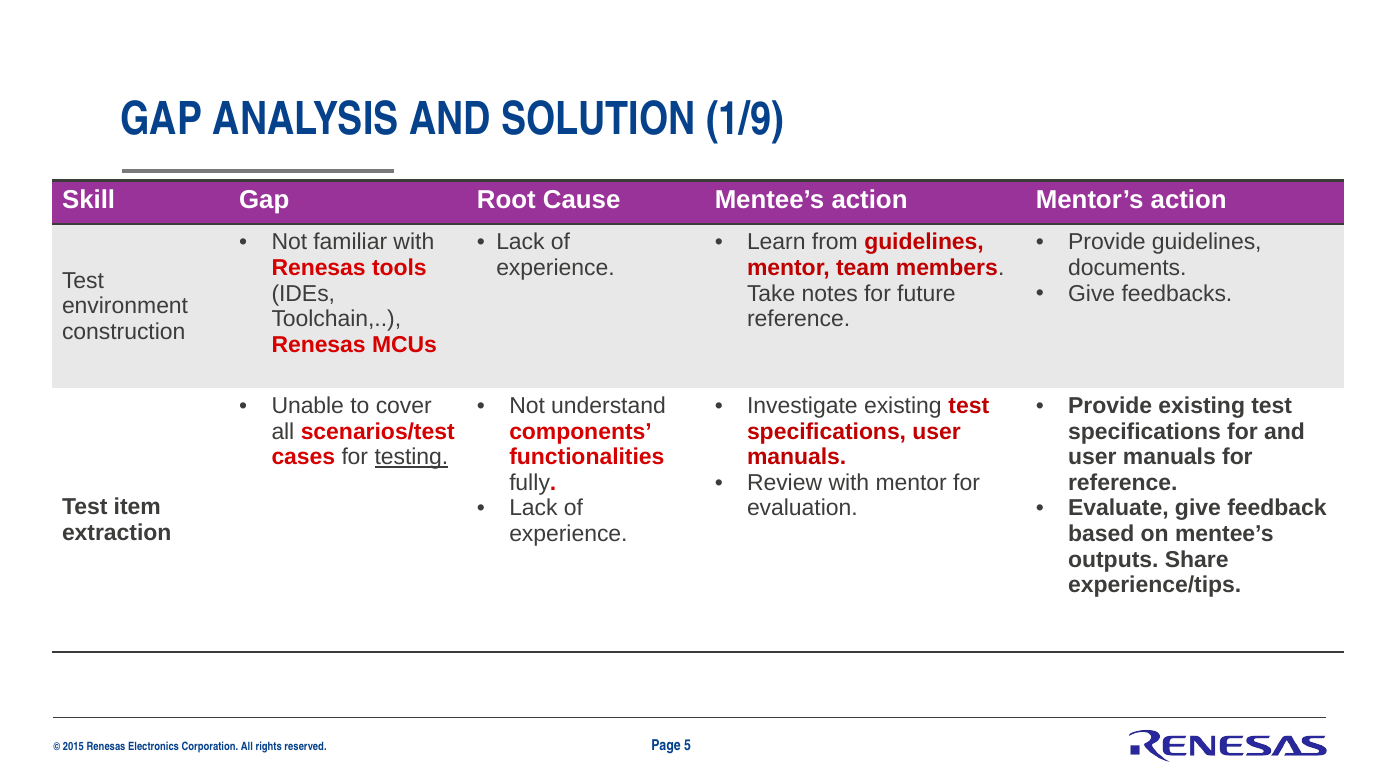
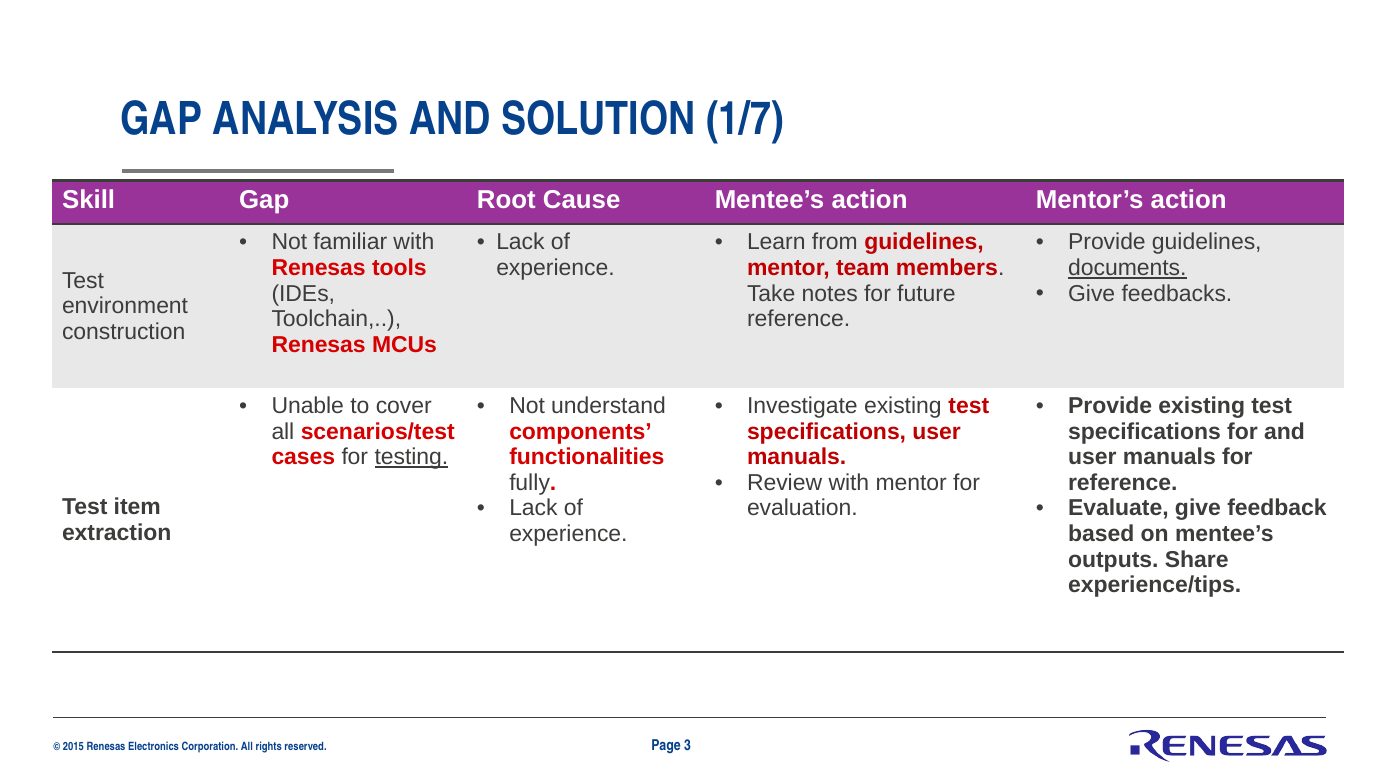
1/9: 1/9 -> 1/7 (745, 120)
documents underline: none -> present (1127, 268)
5: 5 -> 3 (688, 745)
